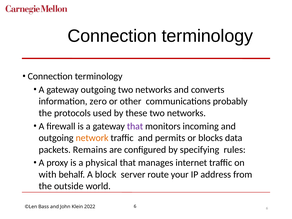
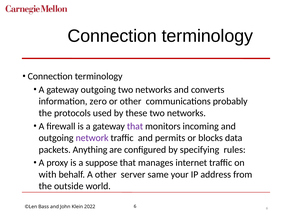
network colour: orange -> purple (92, 138)
Remains: Remains -> Anything (90, 150)
physical: physical -> suppose (102, 163)
A block: block -> other (106, 174)
route: route -> same (158, 174)
